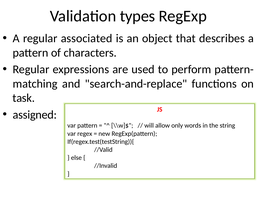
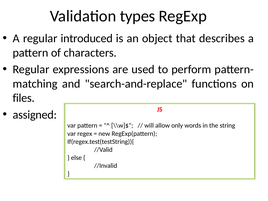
associated: associated -> introduced (87, 38)
task: task -> files (24, 98)
